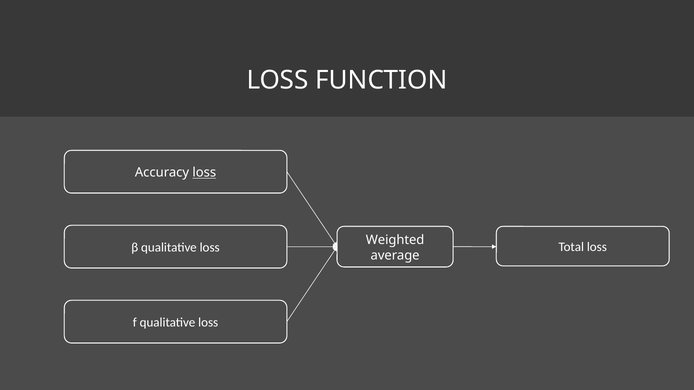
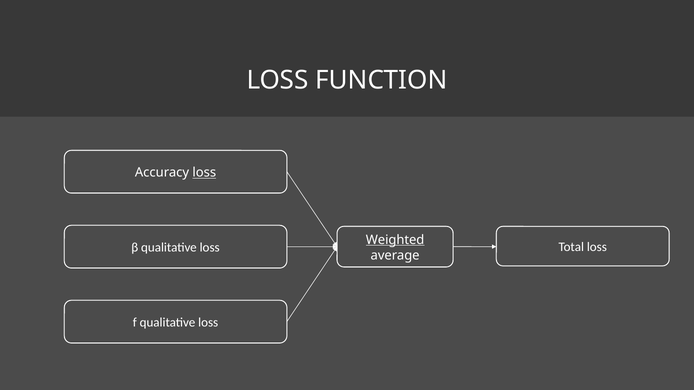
Weighted underline: none -> present (395, 240)
